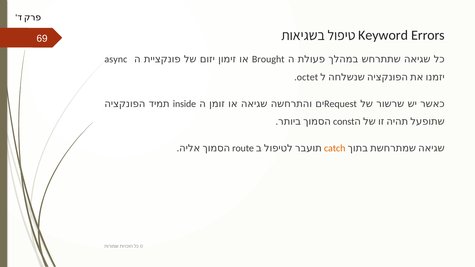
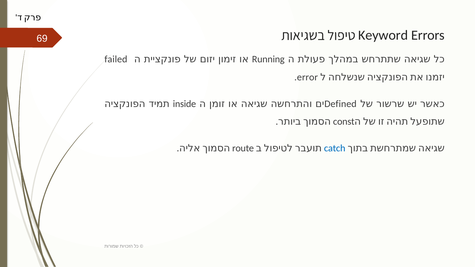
async: async -> failed (116, 59)
Brought: Brought -> Running (268, 59)
octet: octet -> error (307, 77)
Request: Request -> Defined (340, 104)
catch colour: orange -> blue (335, 148)
